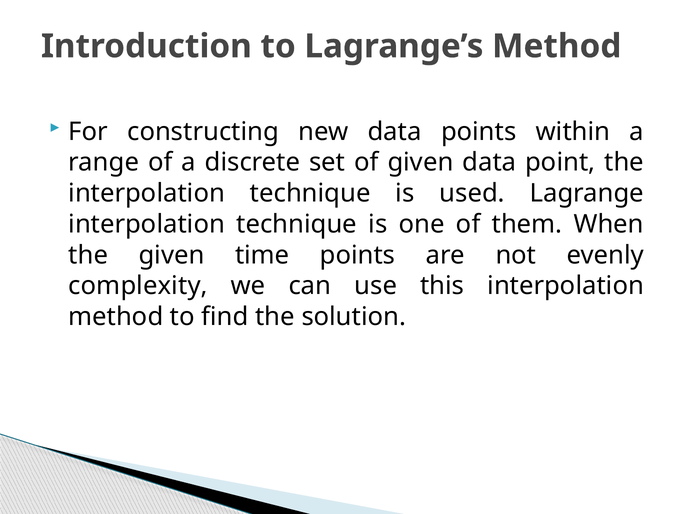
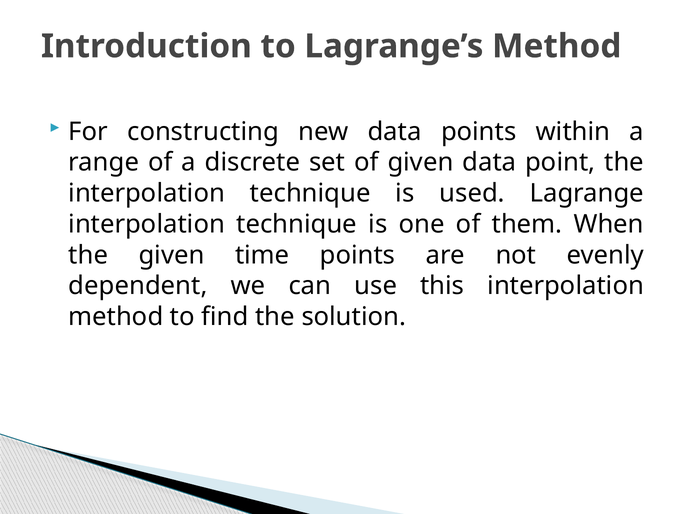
complexity: complexity -> dependent (138, 286)
